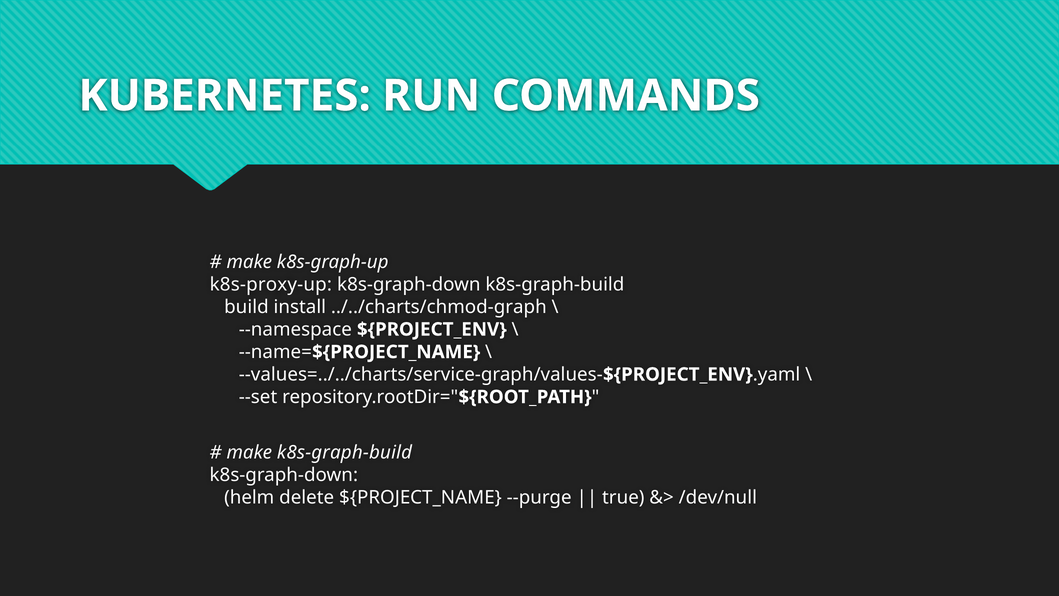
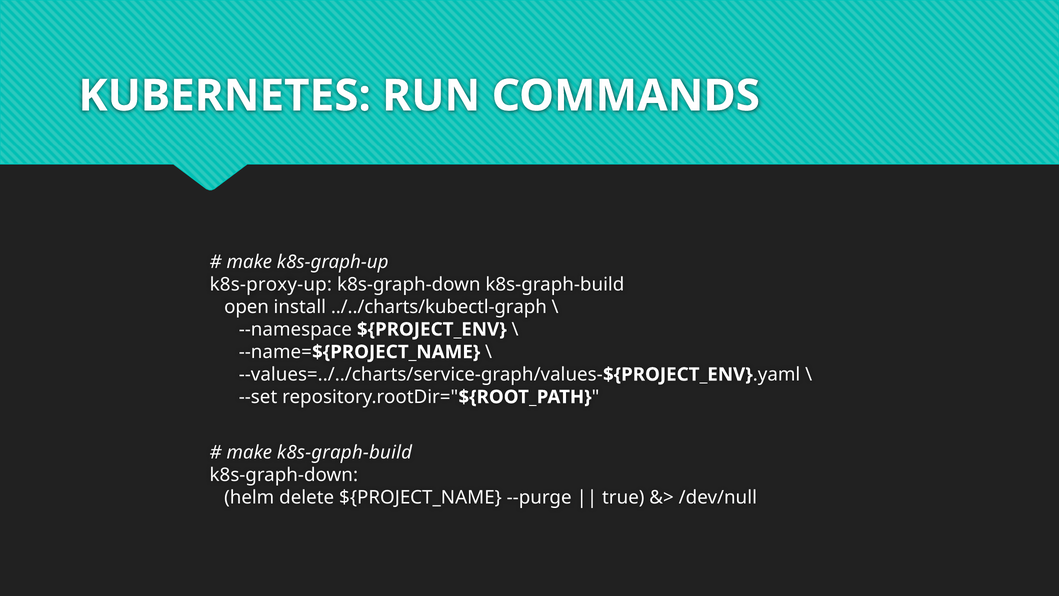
build: build -> open (247, 307)
../../charts/chmod-graph: ../../charts/chmod-graph -> ../../charts/kubectl-graph (439, 307)
